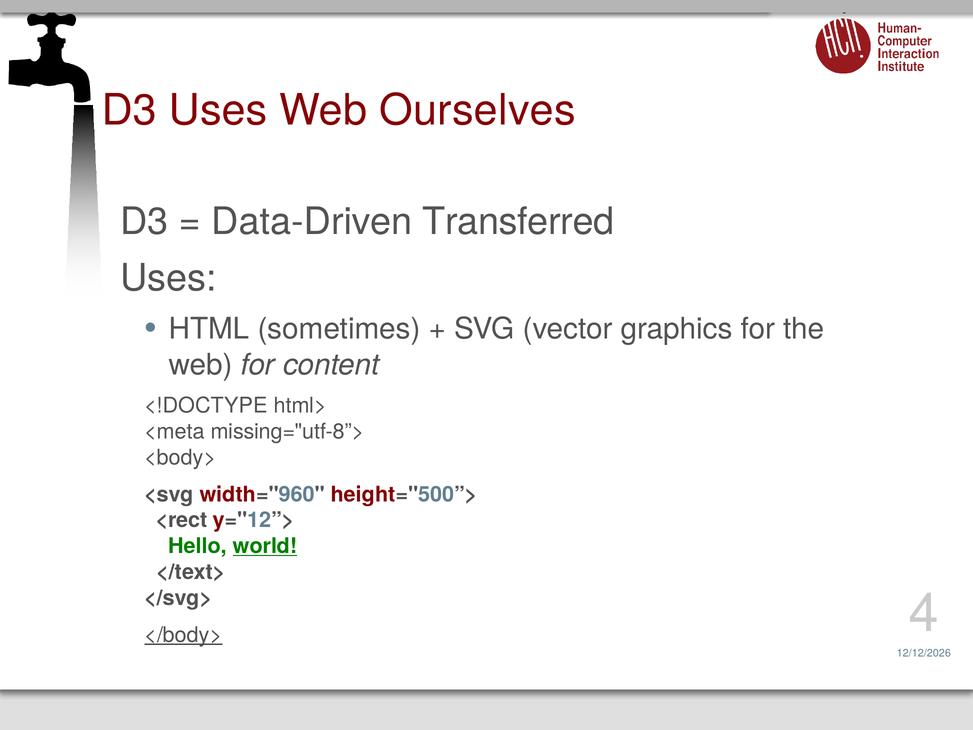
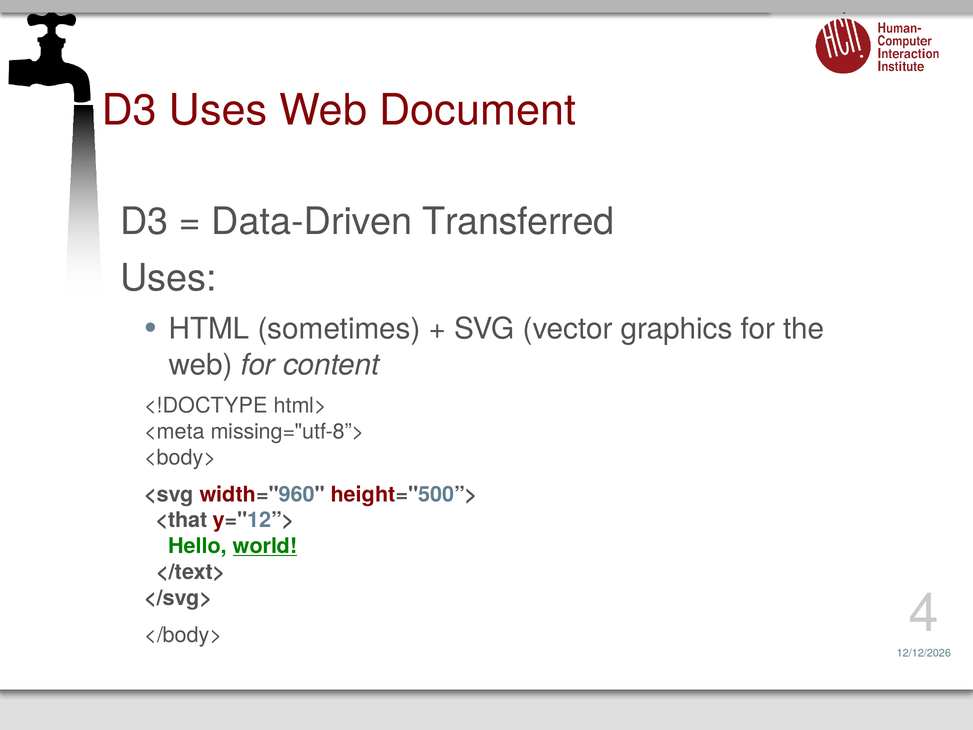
Ourselves: Ourselves -> Document (478, 111)
<rect: <rect -> <that (182, 520)
</body> underline: present -> none (183, 635)
